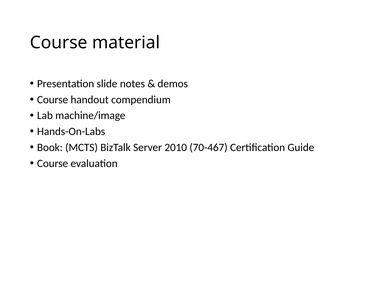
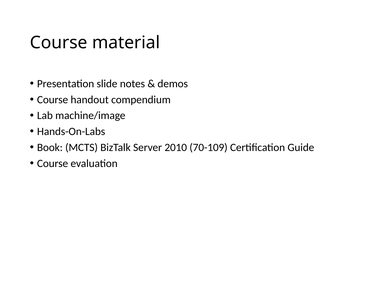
70-467: 70-467 -> 70-109 (209, 147)
